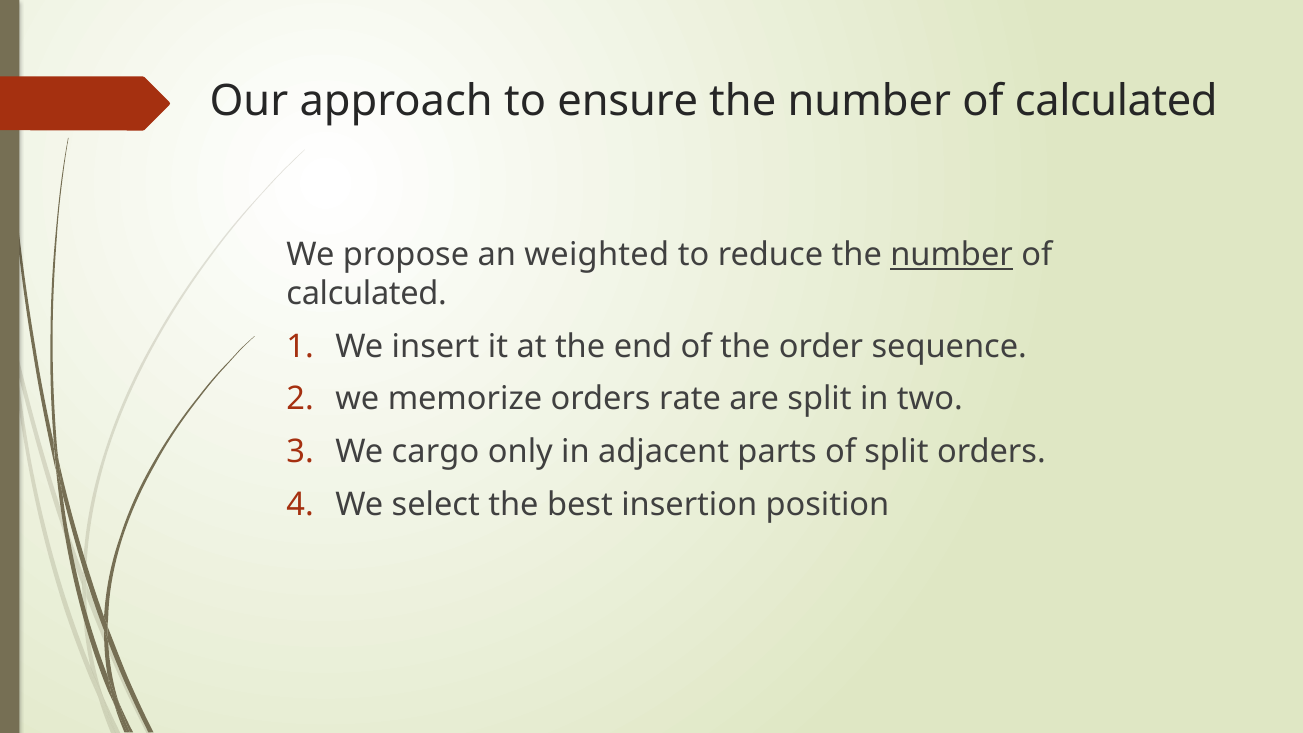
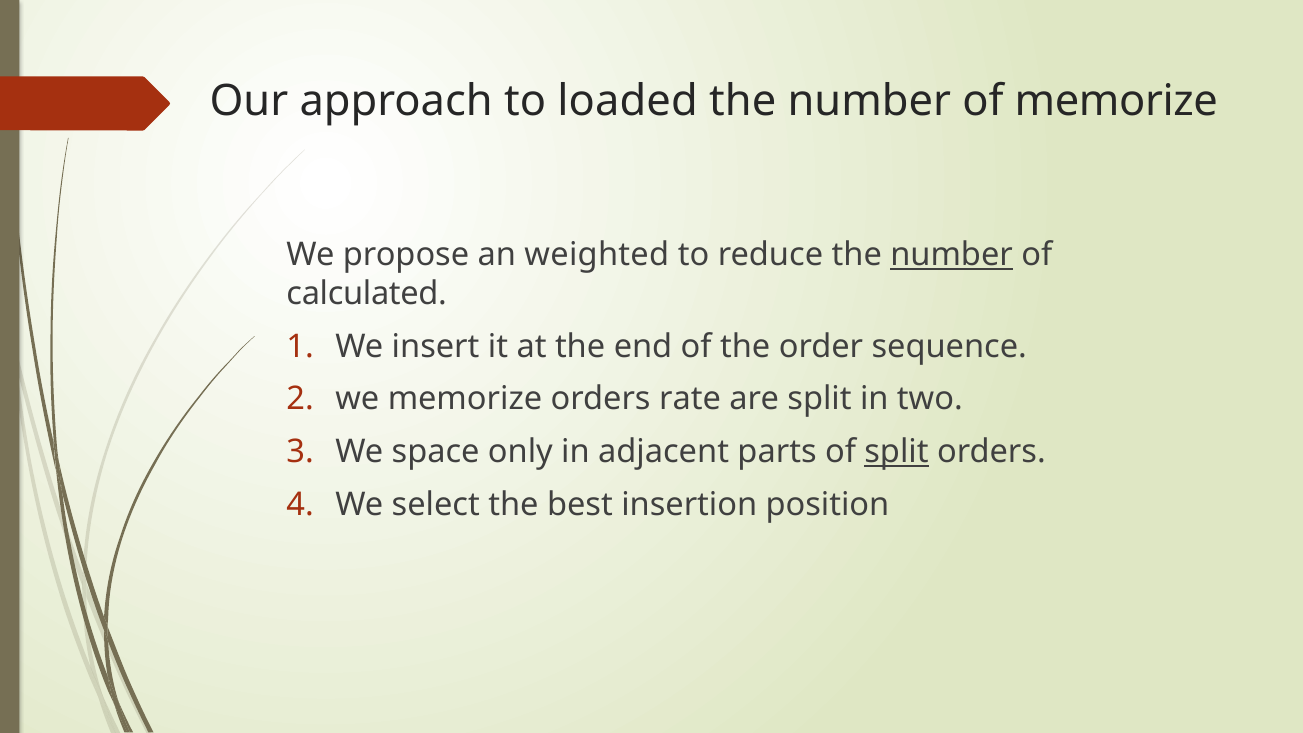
ensure: ensure -> loaded (628, 101)
calculated: calculated -> memorize (1116, 101)
cargo: cargo -> space (436, 452)
split underline: none -> present (896, 452)
